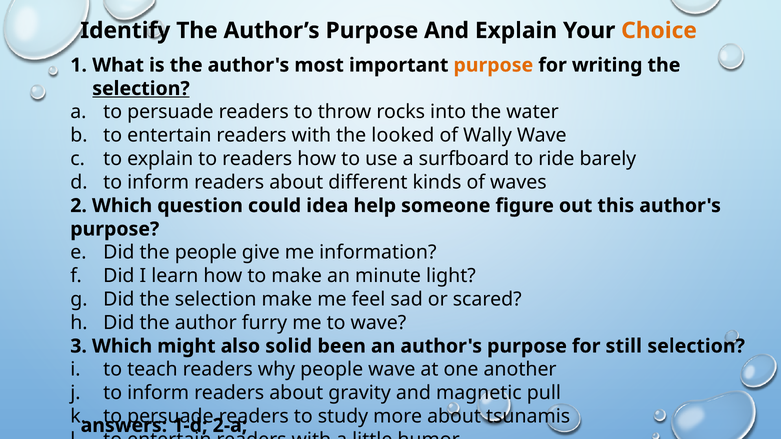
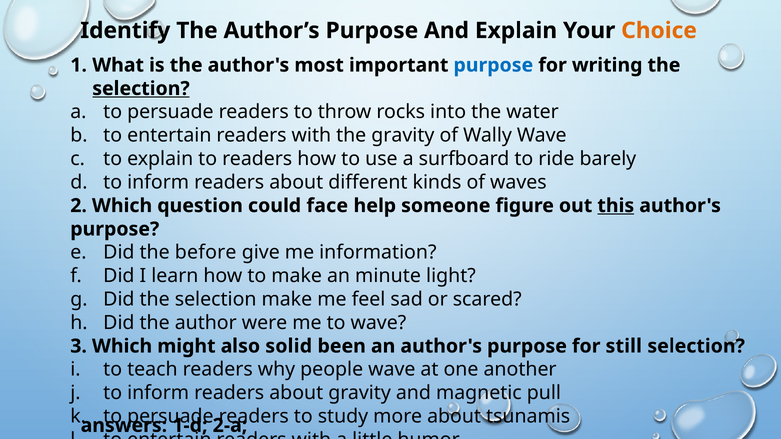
purpose colour: orange -> blue (493, 65)
the looked: looked -> gravity (403, 136)
idea: idea -> face (327, 206)
this underline: none -> present (616, 206)
the people: people -> before (206, 253)
furry: furry -> were (265, 323)
